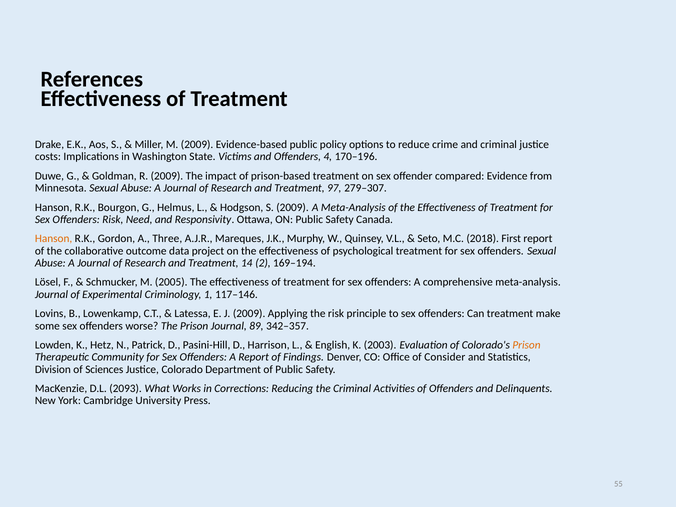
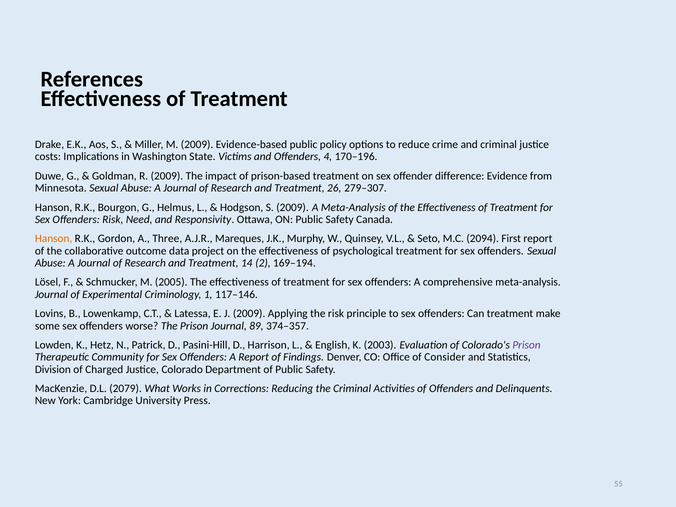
compared: compared -> difference (460, 176)
97: 97 -> 26 (334, 188)
2018: 2018 -> 2094 (483, 239)
342–357: 342–357 -> 374–357 (288, 326)
Prison colour: orange -> purple (526, 345)
Sciences: Sciences -> Charged (104, 369)
2093: 2093 -> 2079 (126, 389)
